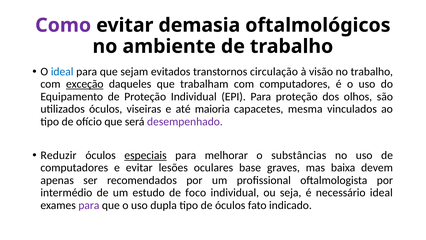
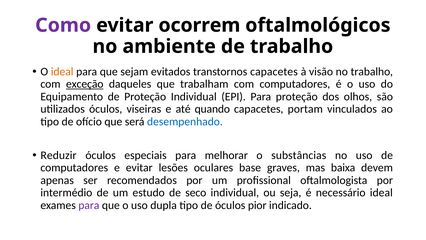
demasia: demasia -> ocorrem (199, 25)
ideal colour: blue -> orange (62, 72)
transtornos circulação: circulação -> capacetes (274, 72)
maioria: maioria -> quando (212, 109)
mesma: mesma -> portam (305, 109)
desempenhado colour: purple -> blue (185, 121)
especiais underline: present -> none (145, 155)
foco: foco -> seco (196, 192)
fato: fato -> pior (257, 205)
